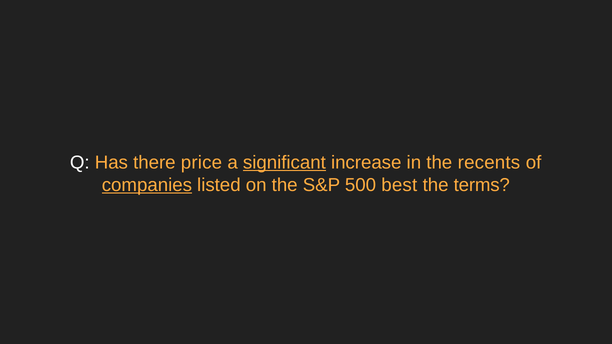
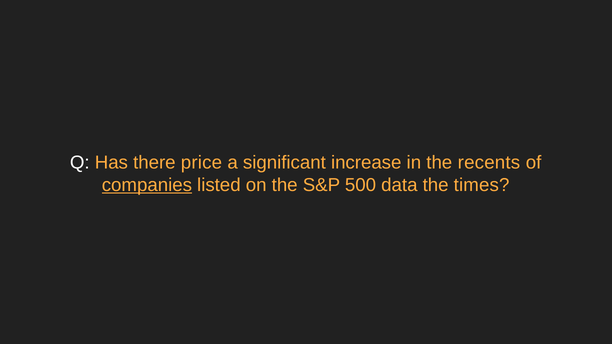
significant underline: present -> none (284, 163)
best: best -> data (399, 185)
terms: terms -> times (482, 185)
